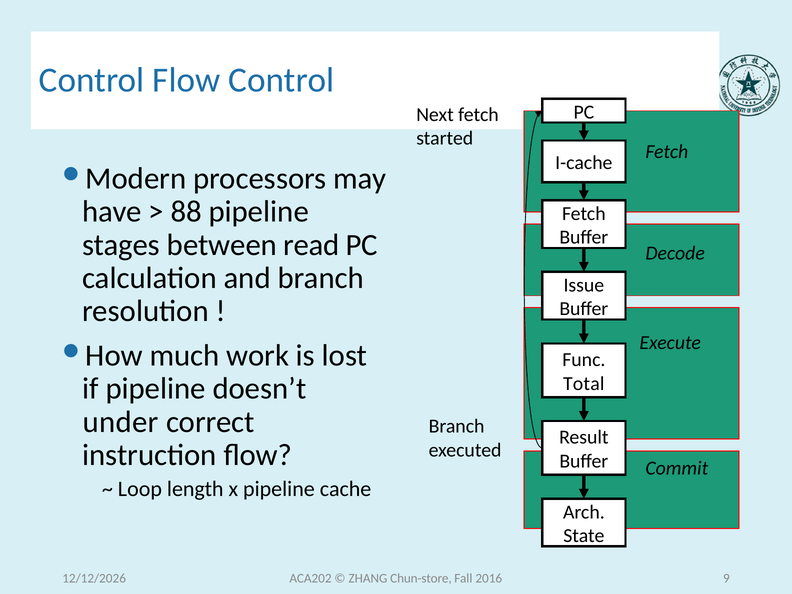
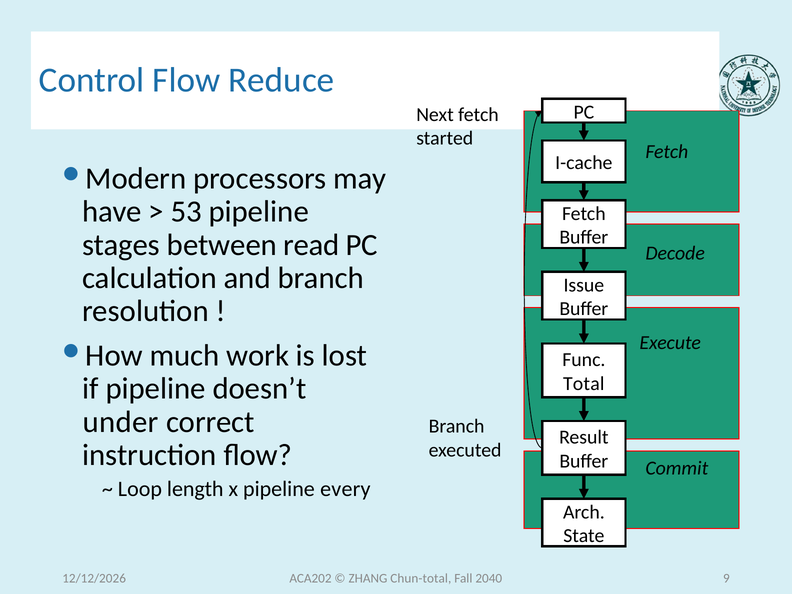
Flow Control: Control -> Reduce (281, 80)
88: 88 -> 53 (186, 212)
cache: cache -> every (345, 489)
Chun-store: Chun-store -> Chun-total (421, 579)
2016: 2016 -> 2040 (489, 579)
